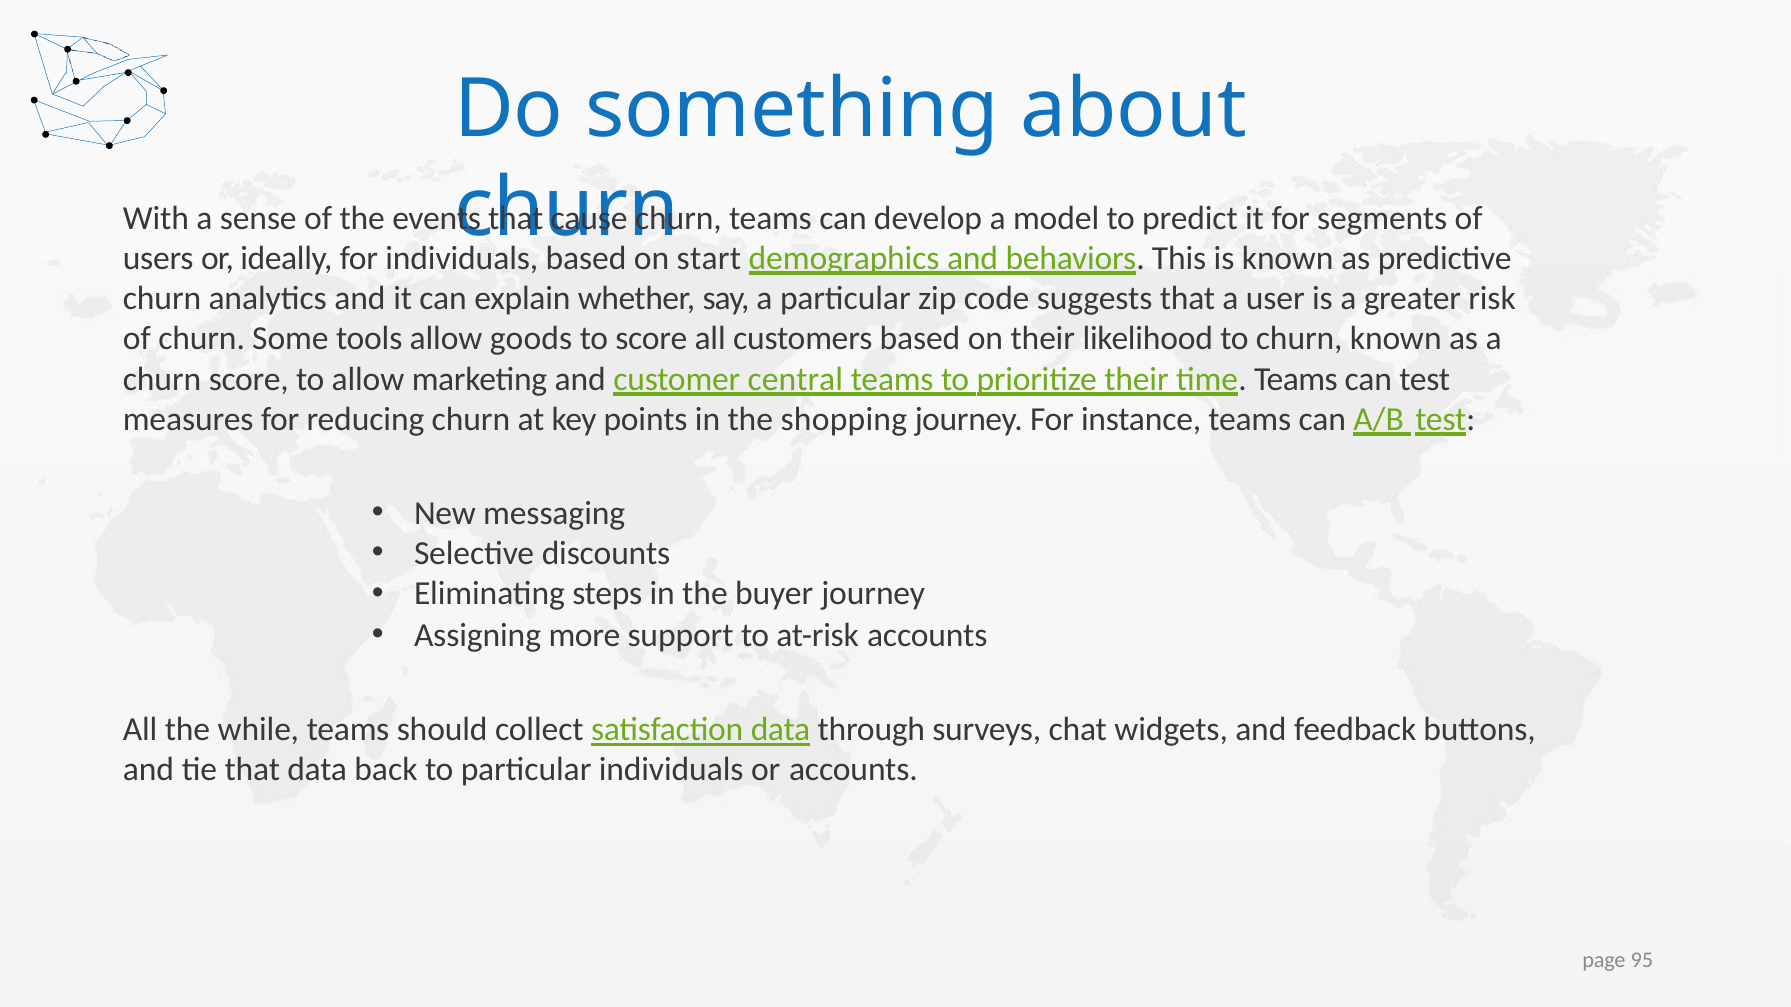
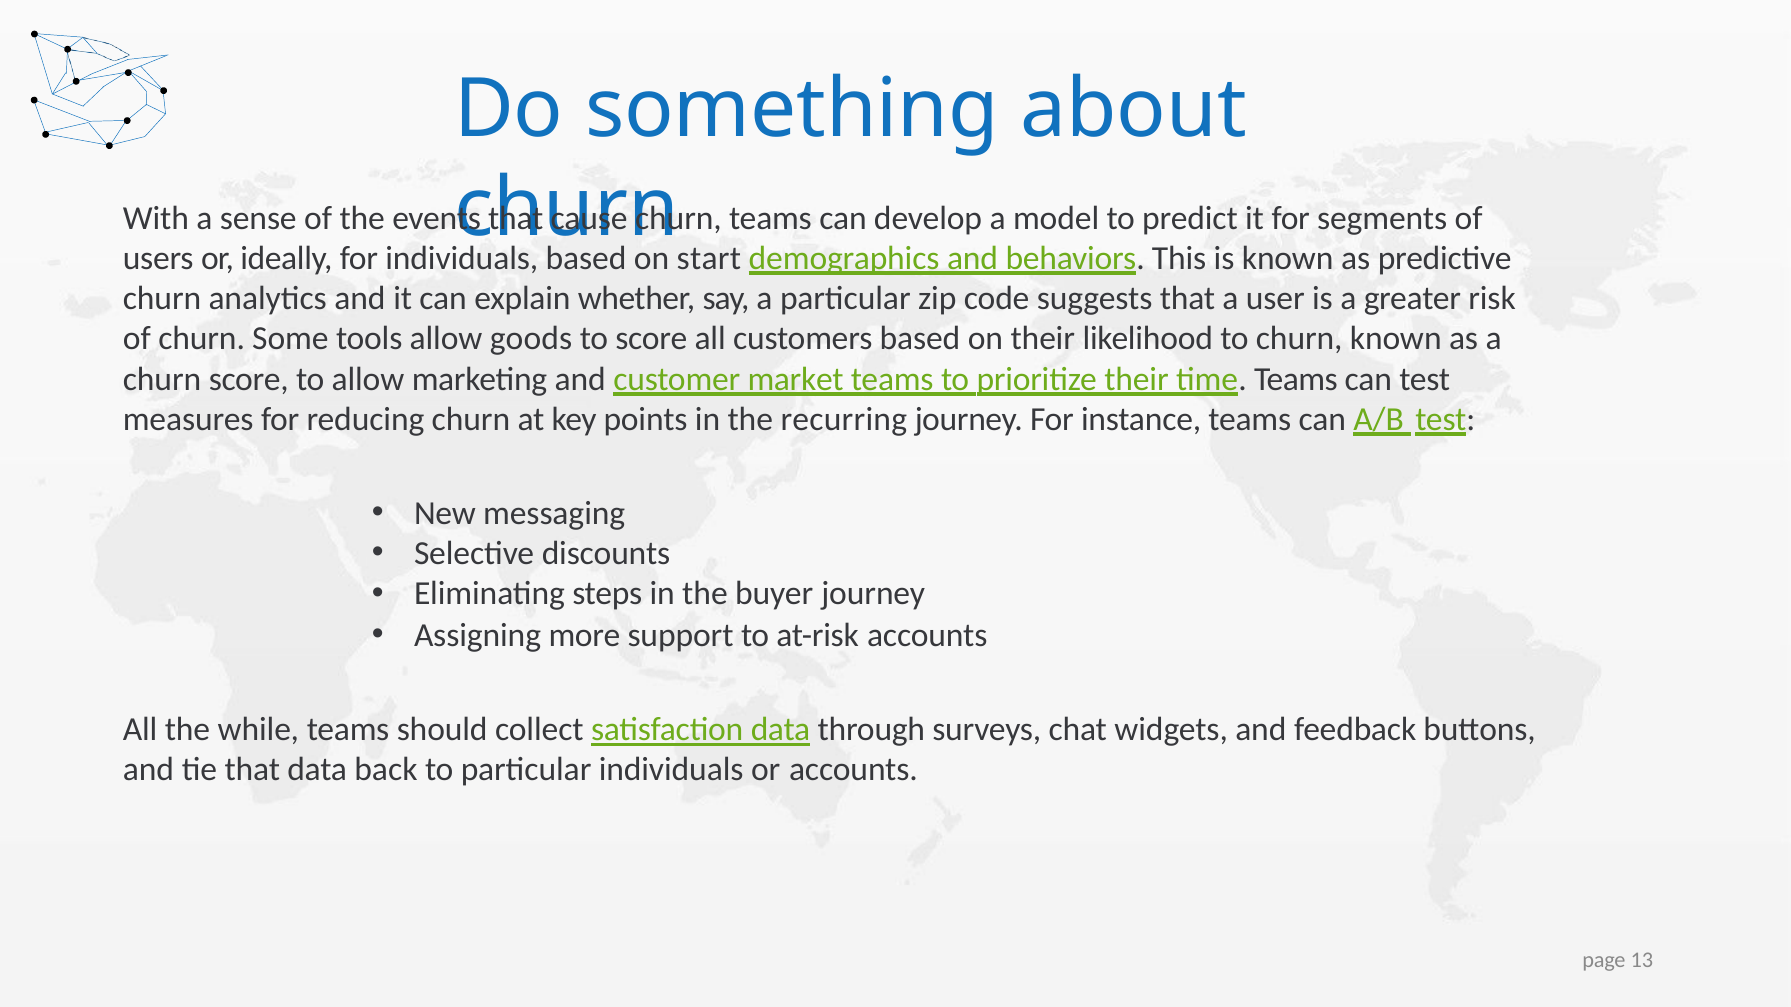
central: central -> market (796, 379)
shopping: shopping -> recurring (844, 420)
95: 95 -> 13 (1642, 960)
